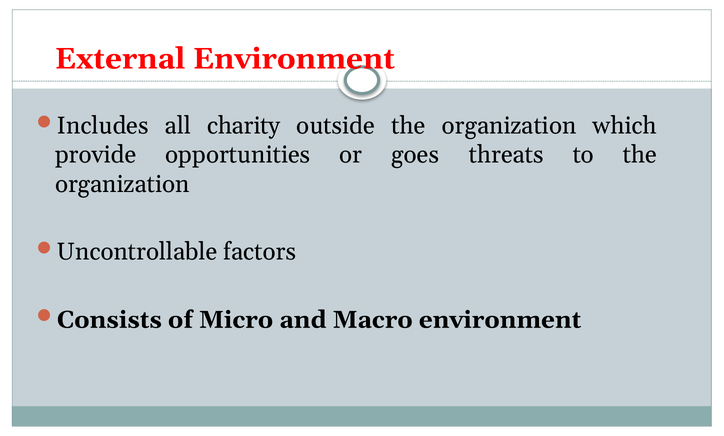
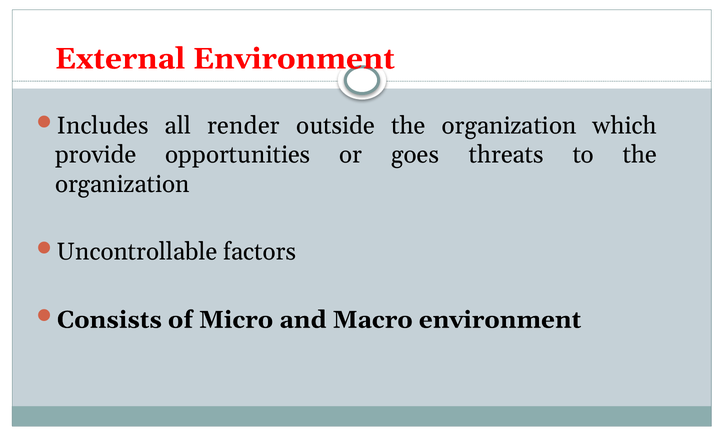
charity: charity -> render (244, 126)
